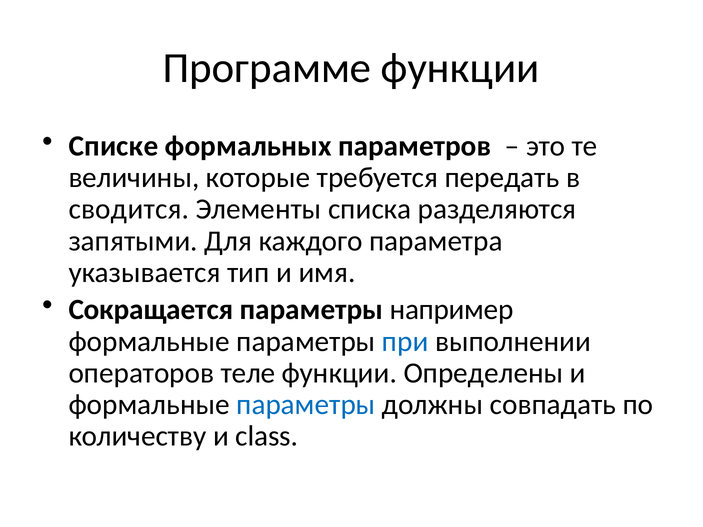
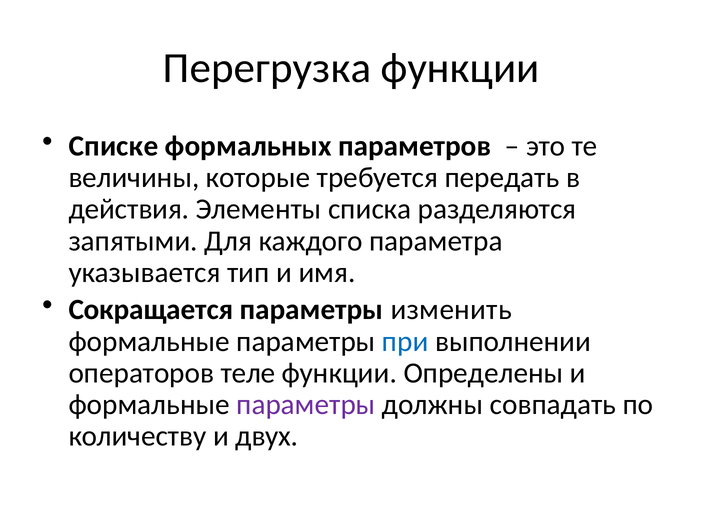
Программе: Программе -> Перегрузка (267, 68)
сводится: сводится -> действия (129, 209)
например: например -> изменить (451, 310)
параметры colour: blue -> purple (306, 405)
class: class -> двух (267, 436)
